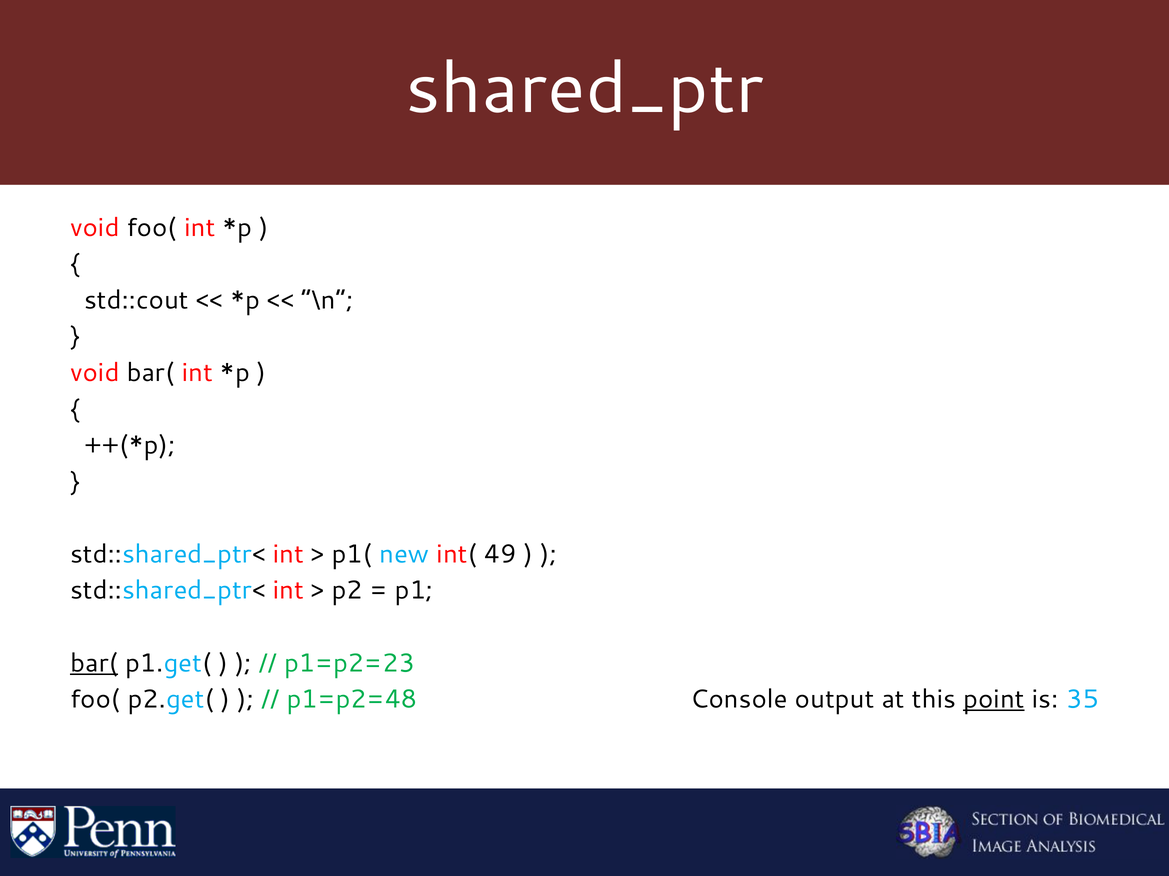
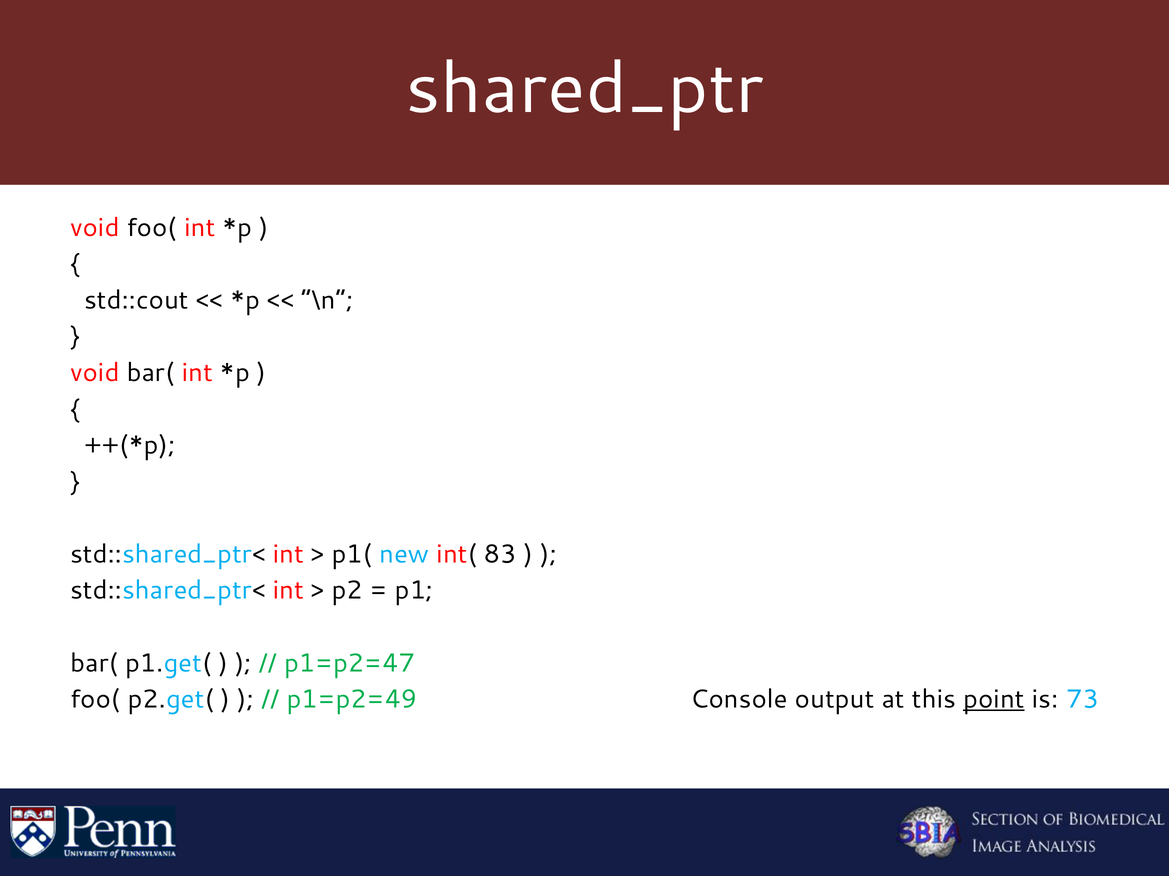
49: 49 -> 83 (500, 555)
bar( underline: present -> none (94, 664)
p1=p2=23: p1=p2=23 -> p1=p2=47 (350, 664)
p1=p2=48: p1=p2=48 -> p1=p2=49 (352, 700)
35: 35 -> 73 (1083, 700)
